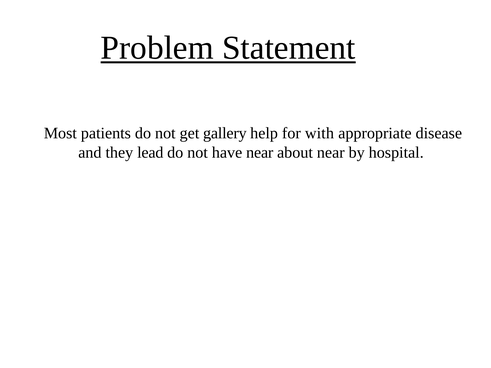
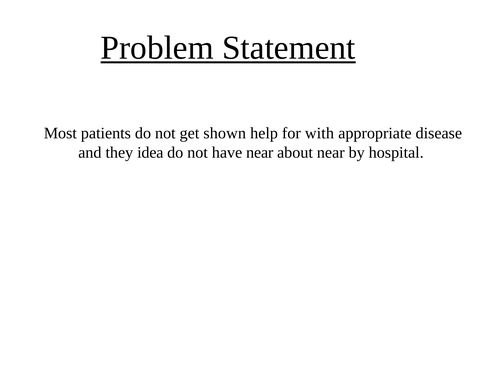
gallery: gallery -> shown (225, 133)
lead: lead -> idea (150, 153)
